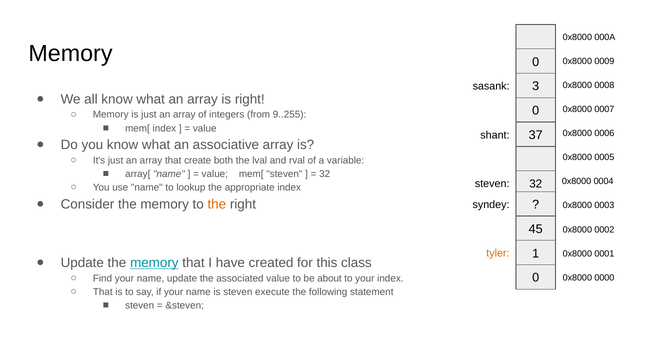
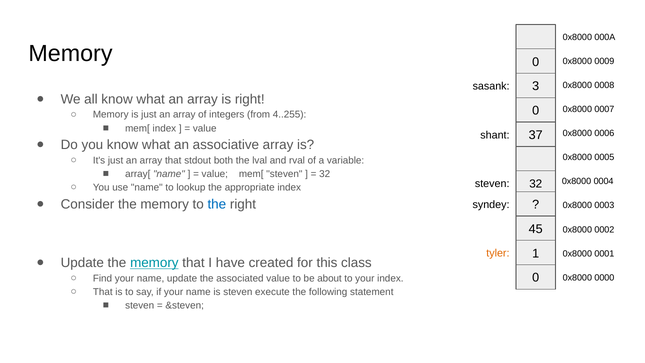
9..255: 9..255 -> 4..255 (290, 115)
create: create -> stdout (198, 160)
the colour: orange -> blue (217, 204)
